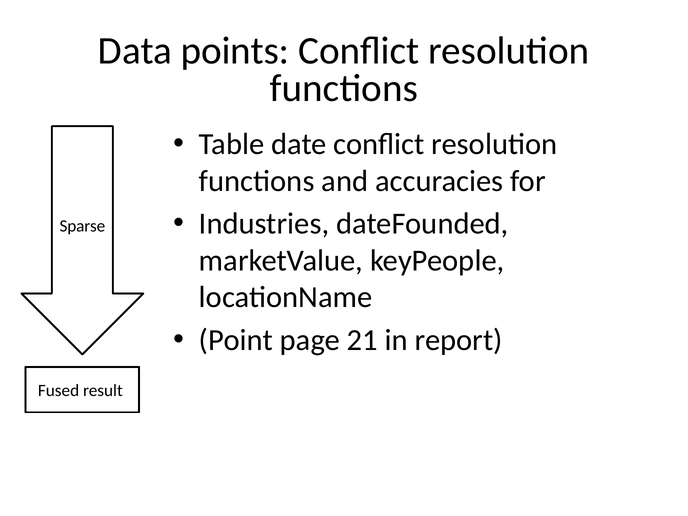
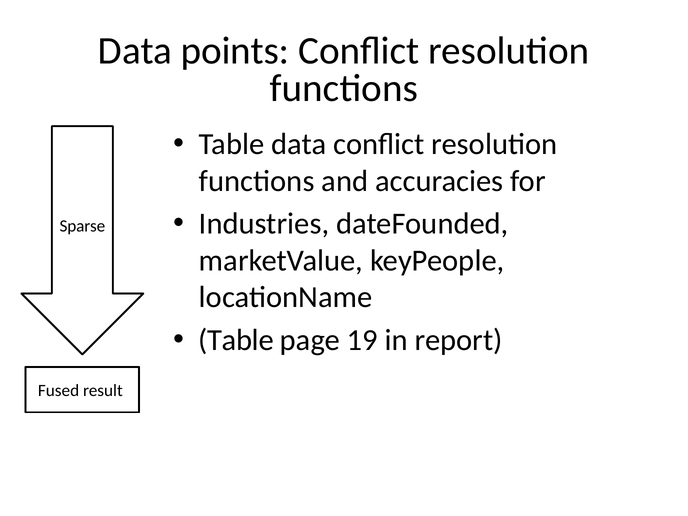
Table date: date -> data (299, 144)
Point: Point -> Table (236, 340)
21: 21 -> 19 (362, 340)
